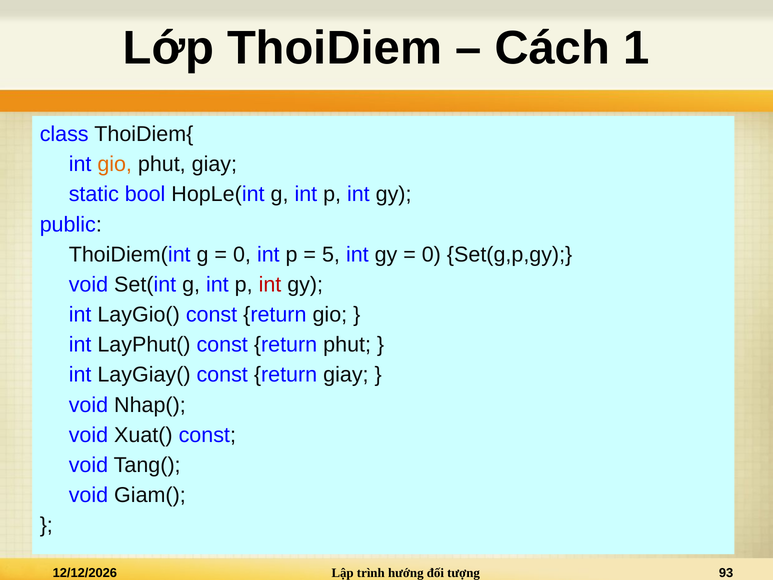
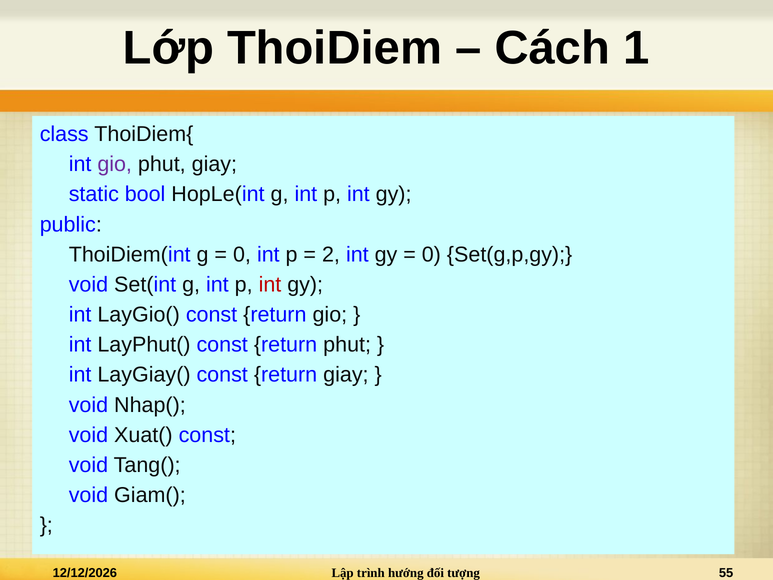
gio colour: orange -> purple (115, 164)
5: 5 -> 2 (331, 254)
93: 93 -> 55 (726, 573)
